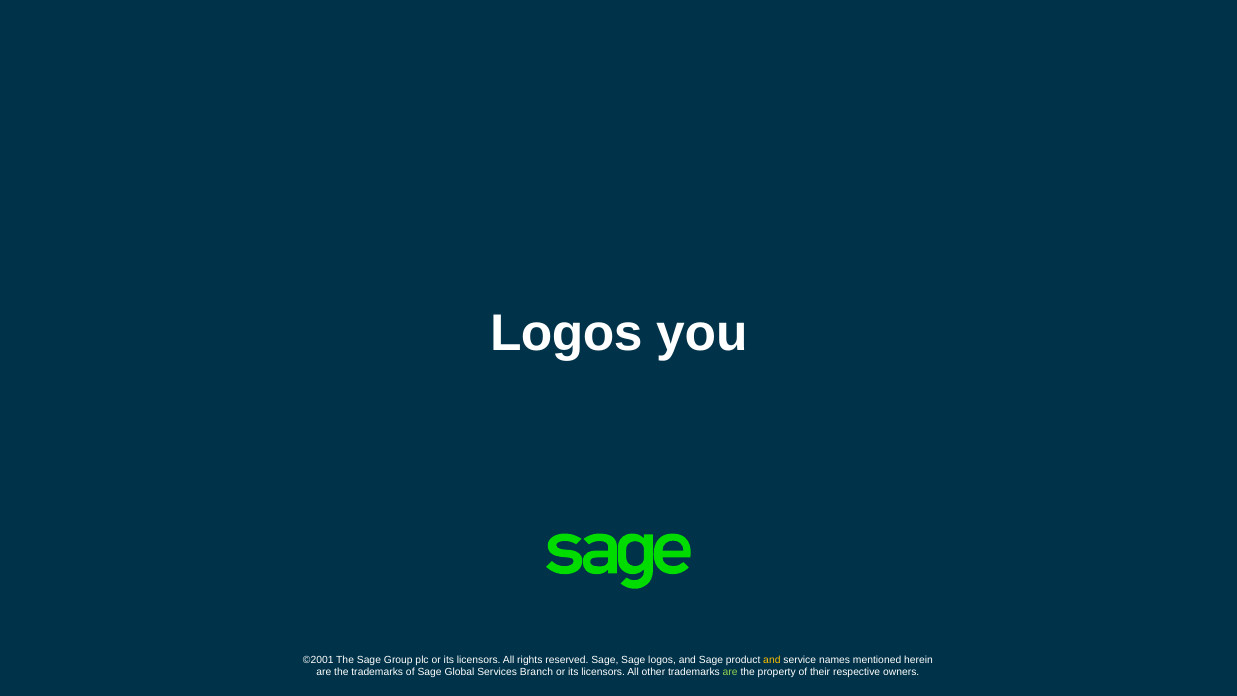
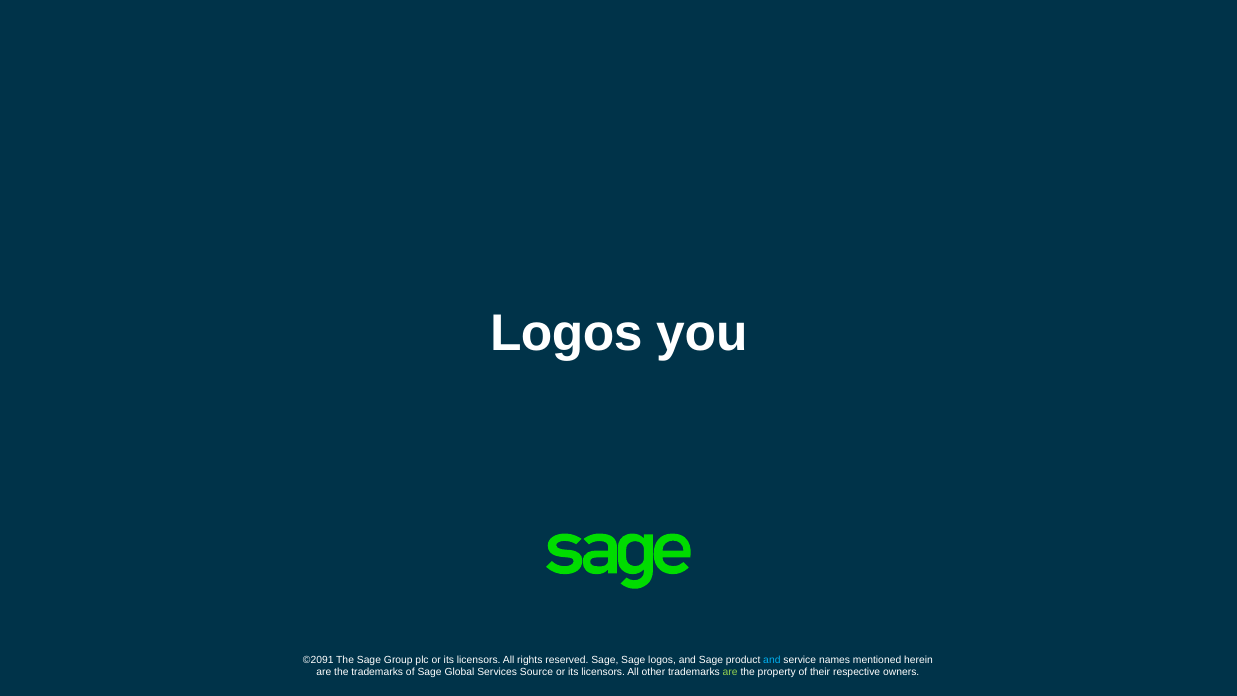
©2001: ©2001 -> ©2091 (318, 660)
and colour: yellow -> light blue (772, 660)
Branch: Branch -> Source (537, 672)
